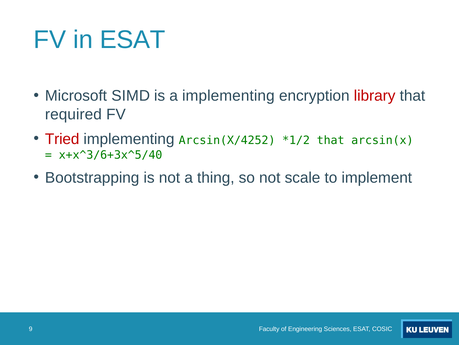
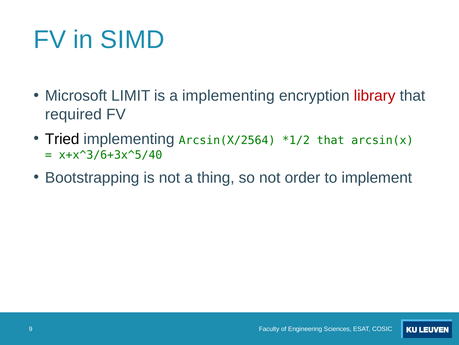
in ESAT: ESAT -> SIMD (132, 40)
SIMD: SIMD -> LIMIT (131, 96)
Tried colour: red -> black (62, 139)
Arcsin(X/4252: Arcsin(X/4252 -> Arcsin(X/2564 (227, 140)
scale: scale -> order (303, 177)
